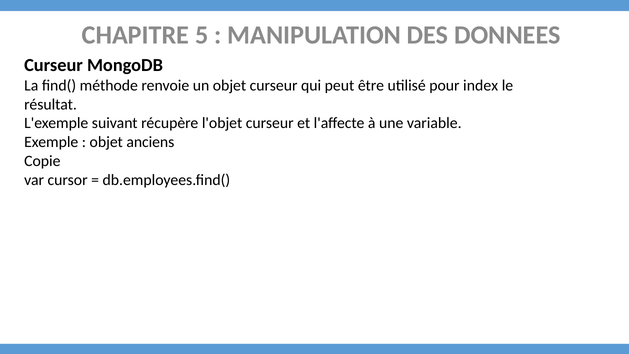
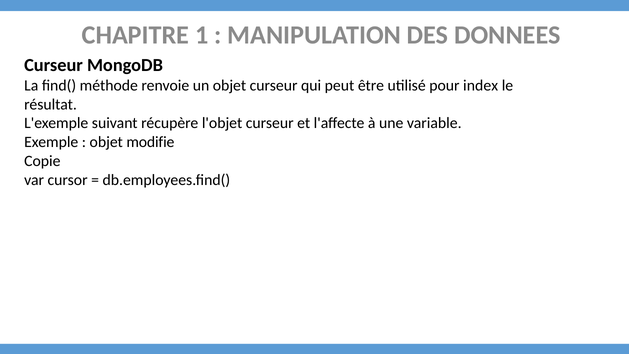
5: 5 -> 1 (202, 35)
anciens: anciens -> modifie (150, 142)
